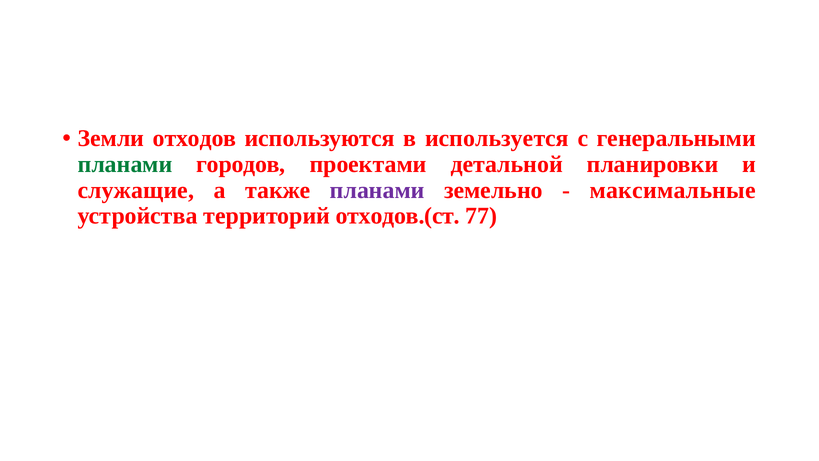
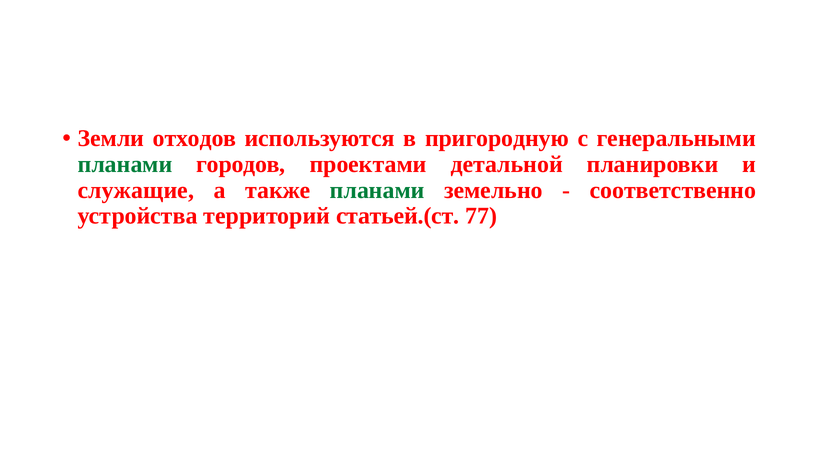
используется: используется -> пригородную (497, 138)
планами colour: purple -> green (377, 190)
максимальные: максимальные -> соответственно (673, 190)
отходов.(ст: отходов.(ст -> статьей.(ст (398, 216)
